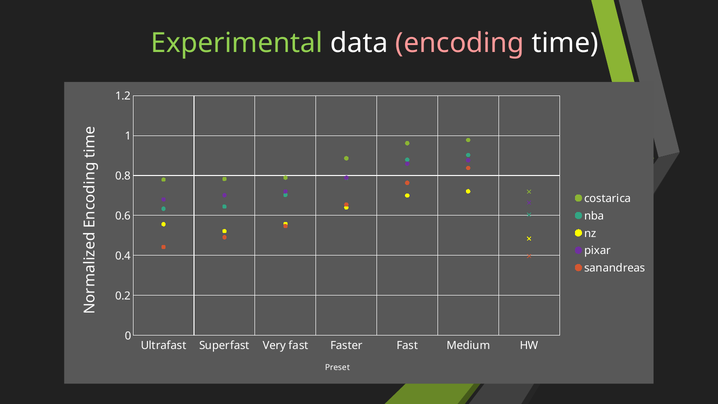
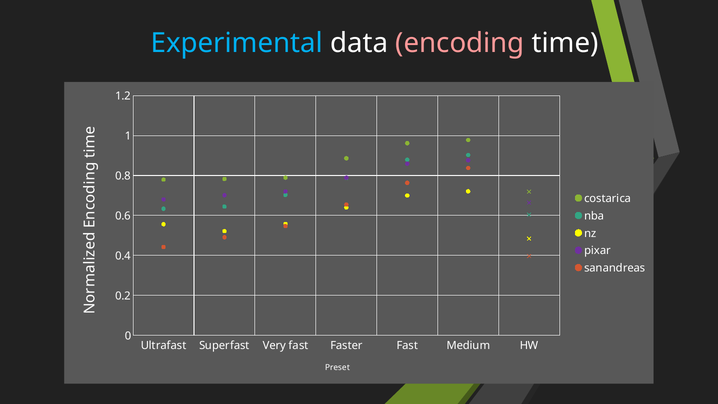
Experimental colour: light green -> light blue (237, 43)
